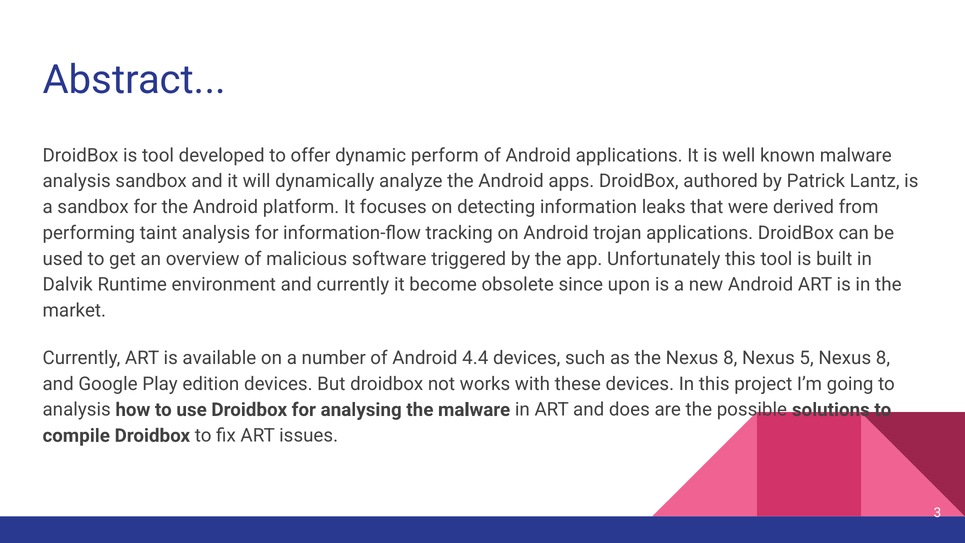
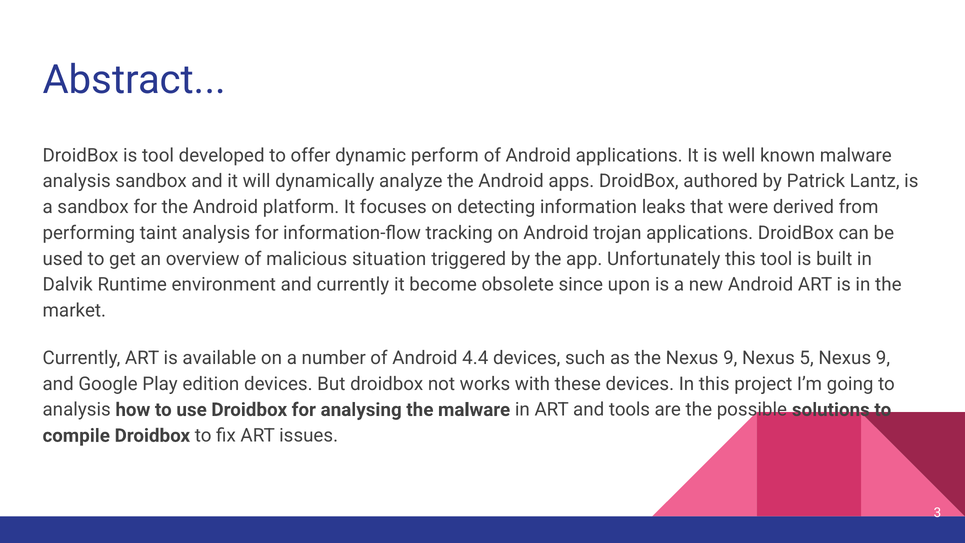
software: software -> situation (389, 259)
the Nexus 8: 8 -> 9 (730, 358)
5 Nexus 8: 8 -> 9 (883, 358)
does: does -> tools (629, 410)
